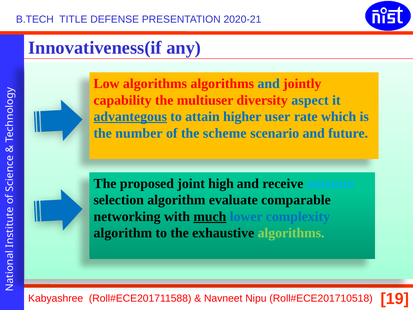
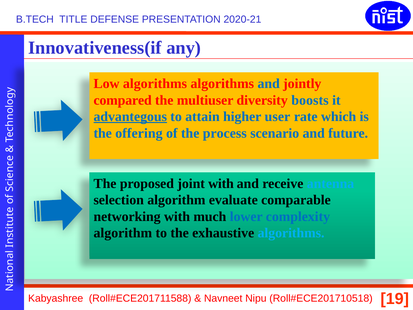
capability: capability -> compared (123, 100)
aspect: aspect -> boosts (310, 100)
number: number -> offering (139, 133)
scheme: scheme -> process (225, 133)
joint high: high -> with (221, 183)
much underline: present -> none (210, 216)
algorithms colour: light green -> light blue (291, 233)
